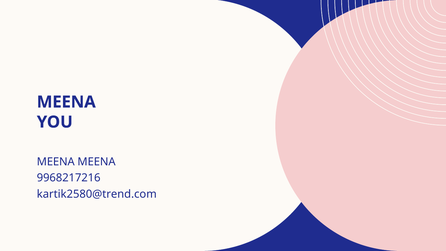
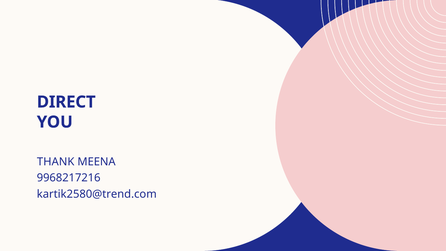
MEENA: MEENA -> DIRECT (66, 102)
MEENA: MEENA -> THANK (56, 162)
